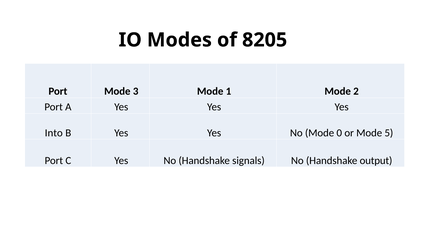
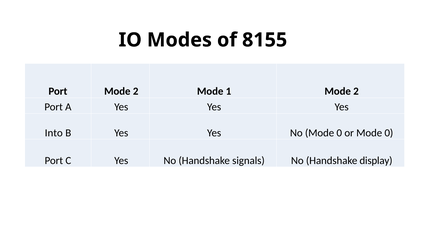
8205: 8205 -> 8155 (265, 40)
Port Mode 3: 3 -> 2 (136, 91)
or Mode 5: 5 -> 0 (389, 133)
output: output -> display (376, 160)
